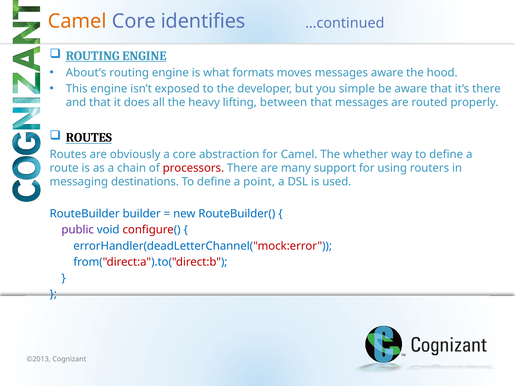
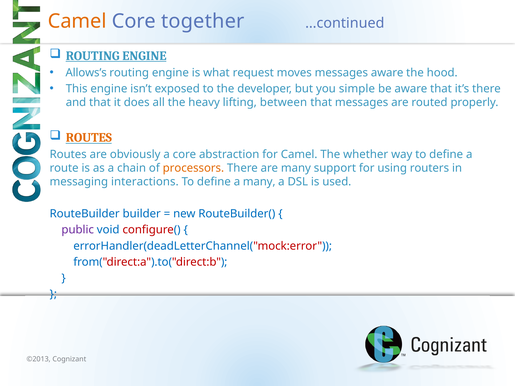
identifies: identifies -> together (203, 21)
About’s: About’s -> Allows’s (86, 73)
formats: formats -> request (253, 73)
ROUTES colour: black -> orange (89, 138)
processors colour: red -> orange (193, 168)
destinations: destinations -> interactions (145, 182)
a point: point -> many (259, 182)
